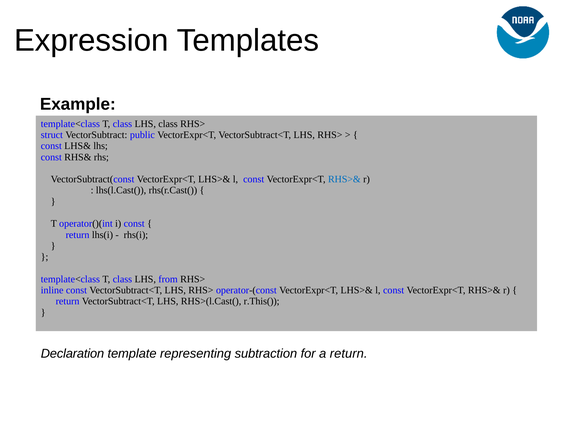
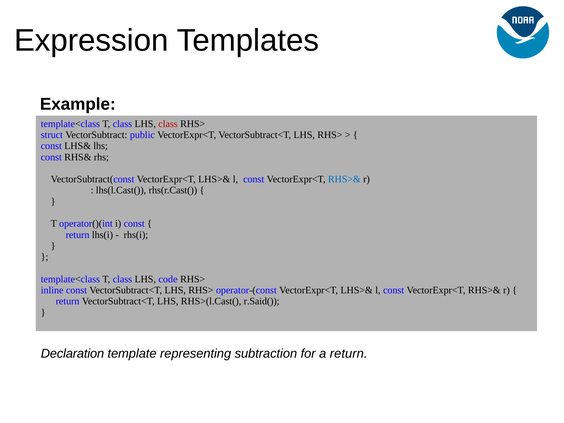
class colour: black -> red (168, 124)
from: from -> code (168, 279)
r.This(: r.This( -> r.Said( (262, 301)
